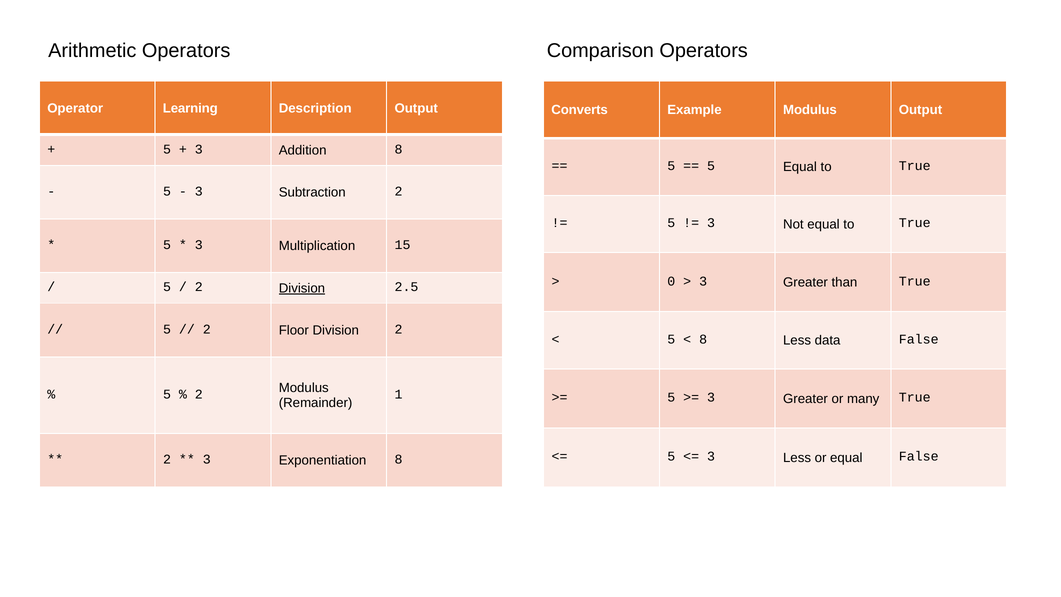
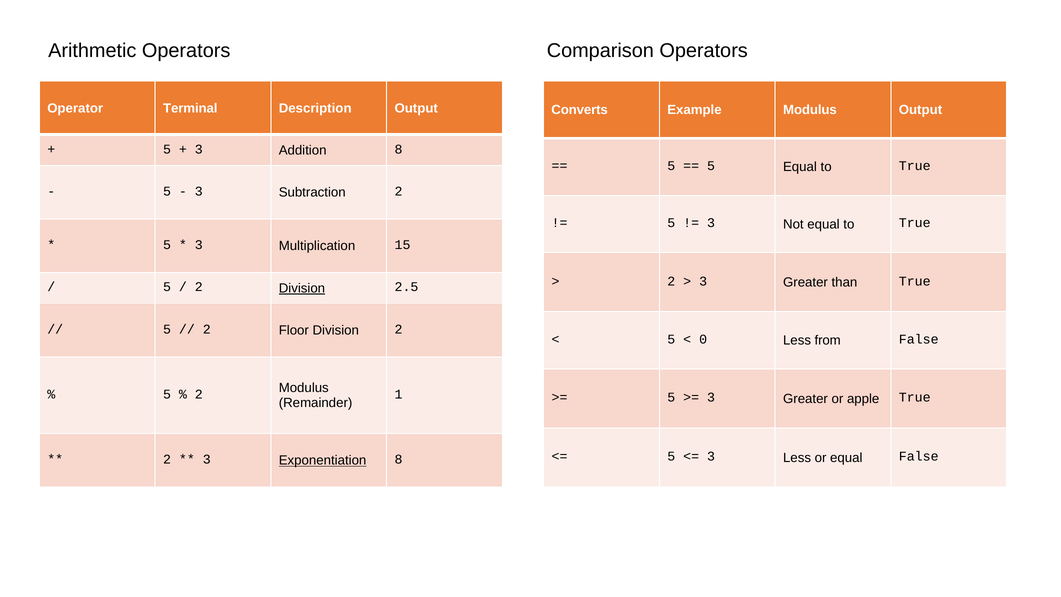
Learning: Learning -> Terminal (190, 108)
0: 0 -> 2 (671, 281)
8: 8 -> 0 (703, 339)
data: data -> from (828, 340)
many: many -> apple (863, 399)
Exponentiation underline: none -> present (323, 460)
